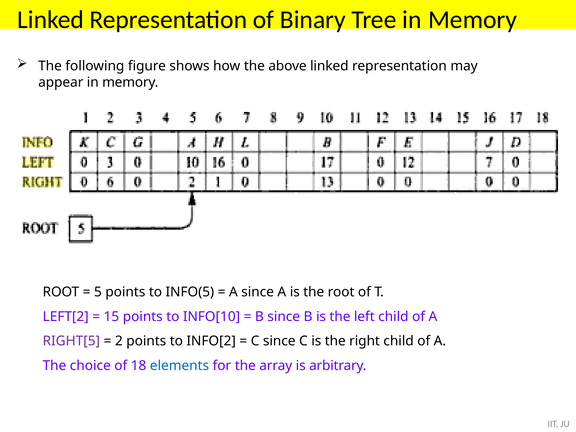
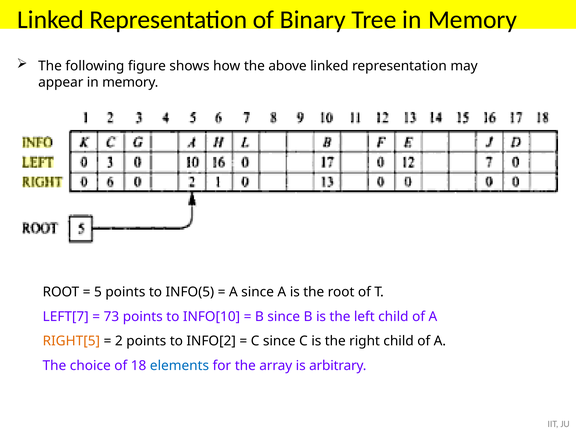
LEFT[2: LEFT[2 -> LEFT[7 (66, 317)
15: 15 -> 73 (111, 317)
RIGHT[5 colour: purple -> orange (71, 341)
